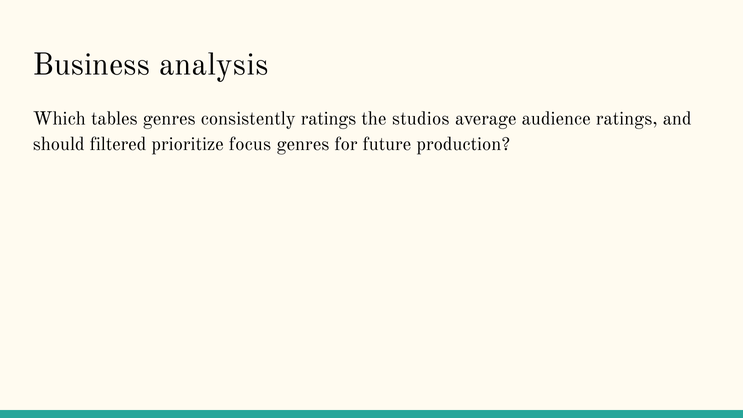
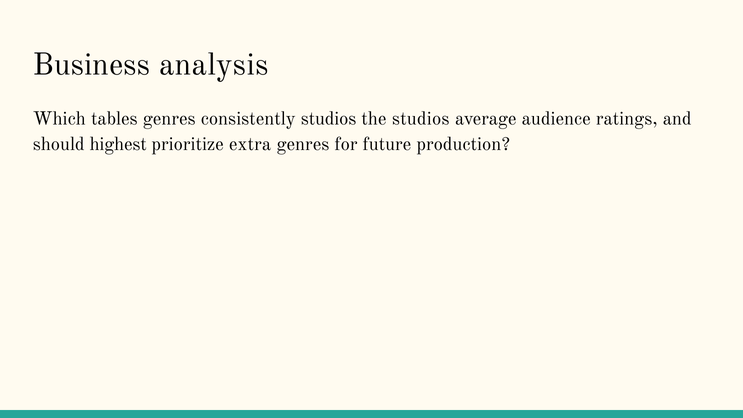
consistently ratings: ratings -> studios (329, 118)
filtered: filtered -> highest (118, 144)
focus: focus -> extra (250, 144)
